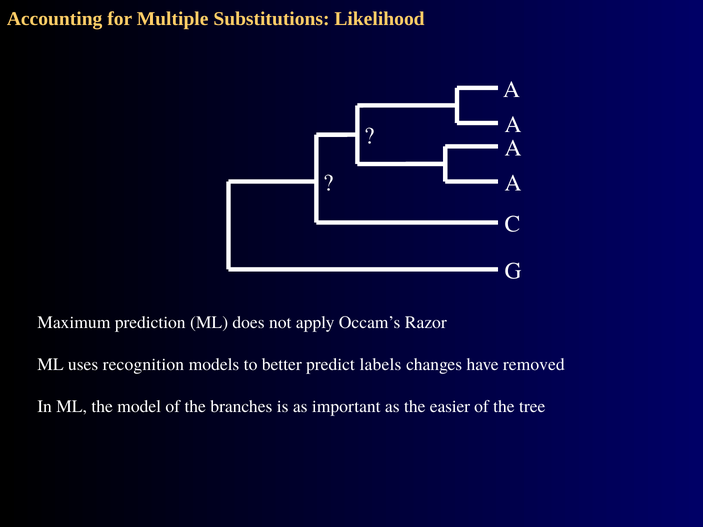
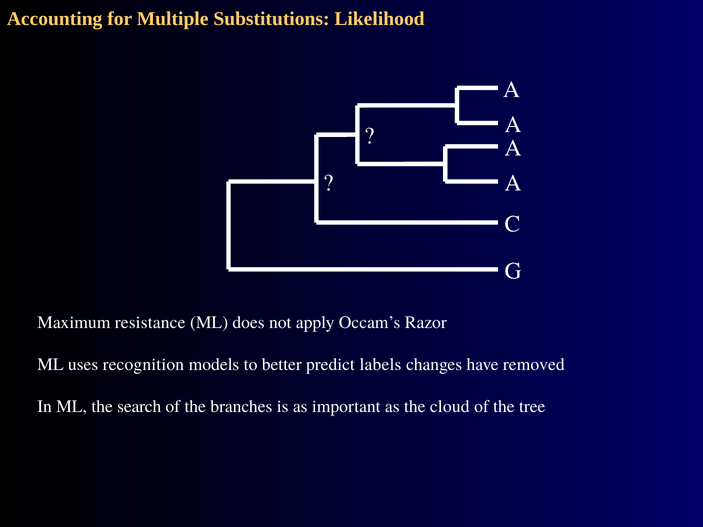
prediction: prediction -> resistance (150, 322)
model: model -> search (139, 407)
easier: easier -> cloud (450, 407)
